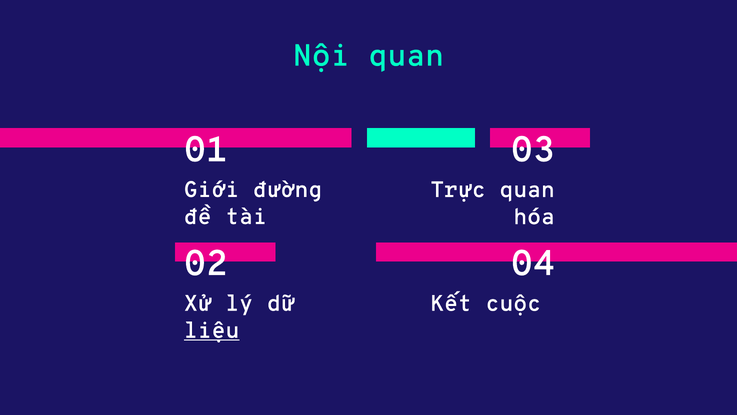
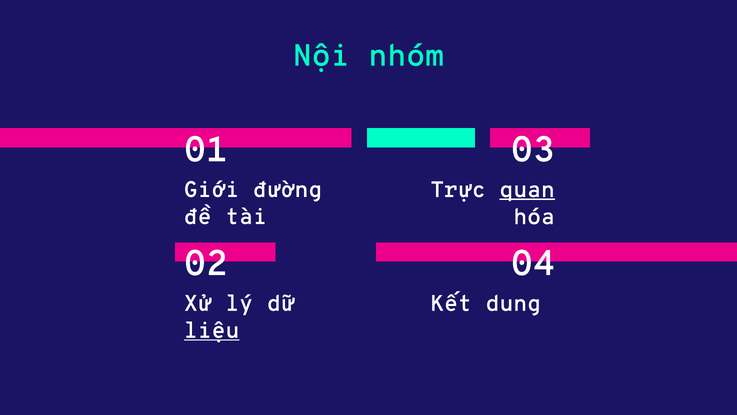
Nội quan: quan -> nhóm (406, 56)
quan underline: none -> present (527, 189)
cuộc: cuộc -> dung (513, 303)
